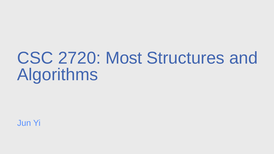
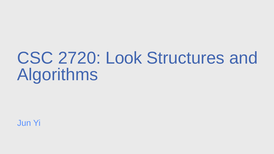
Most: Most -> Look (124, 58)
